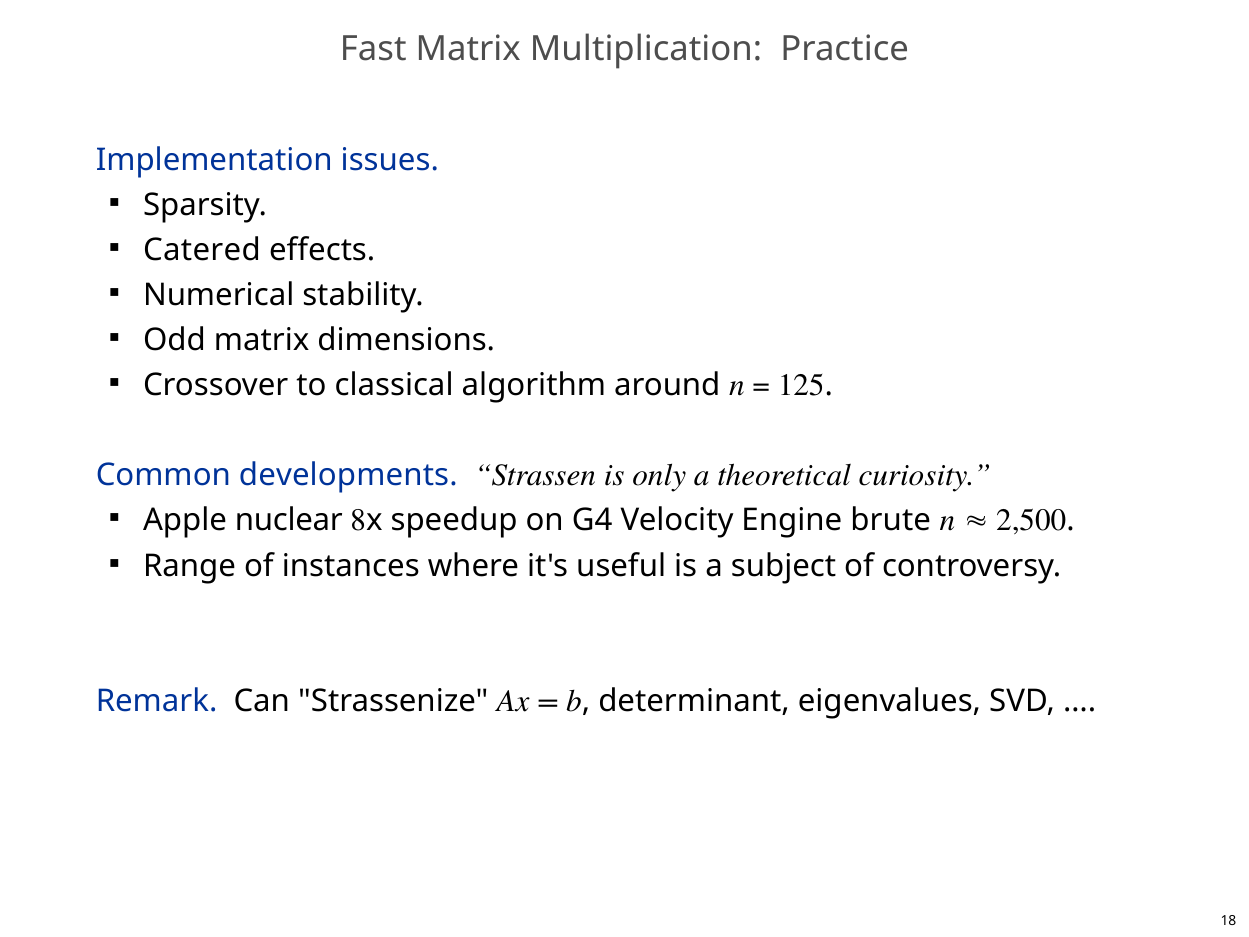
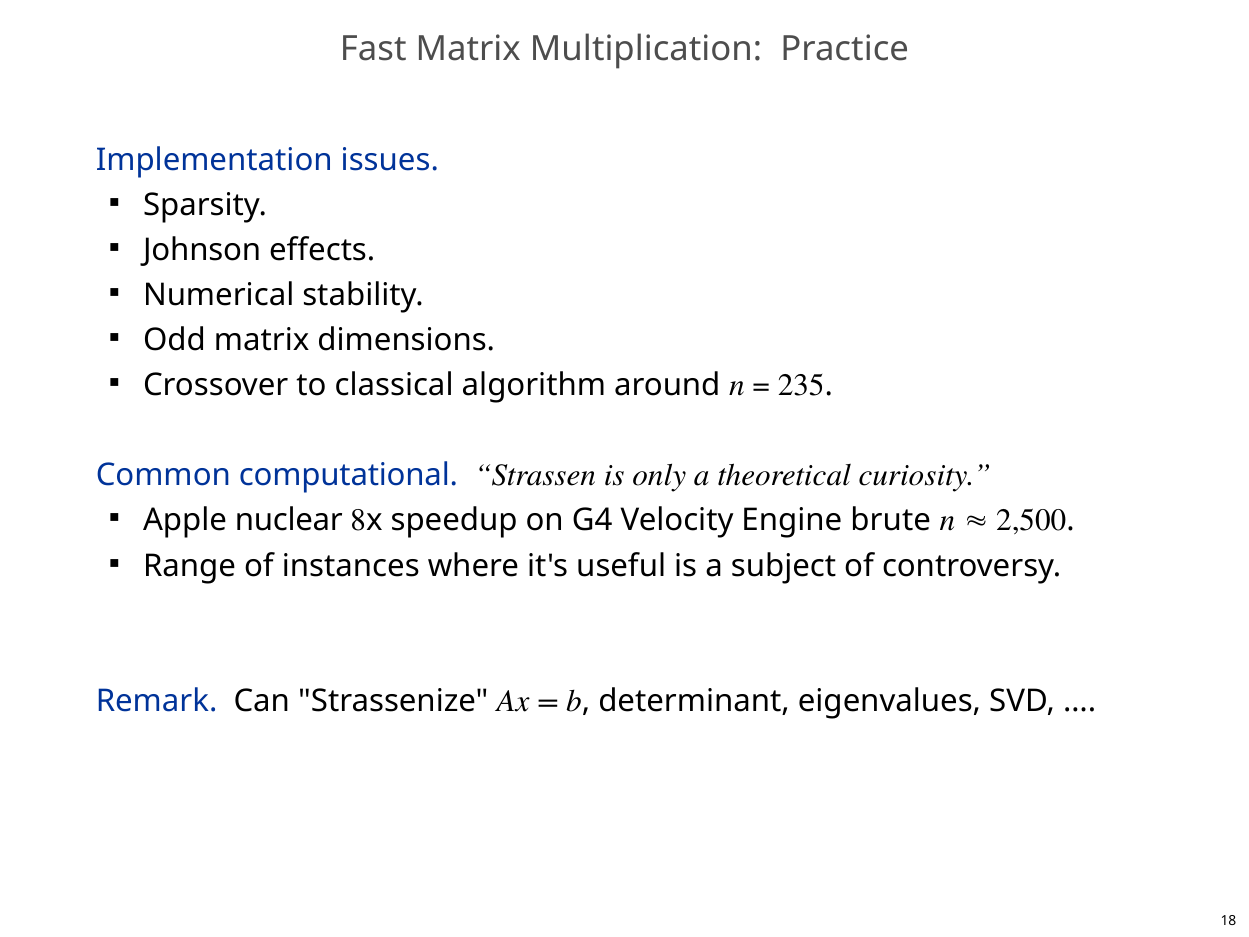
Catered: Catered -> Johnson (202, 250)
125: 125 -> 235 (801, 385)
developments: developments -> computational (348, 475)
